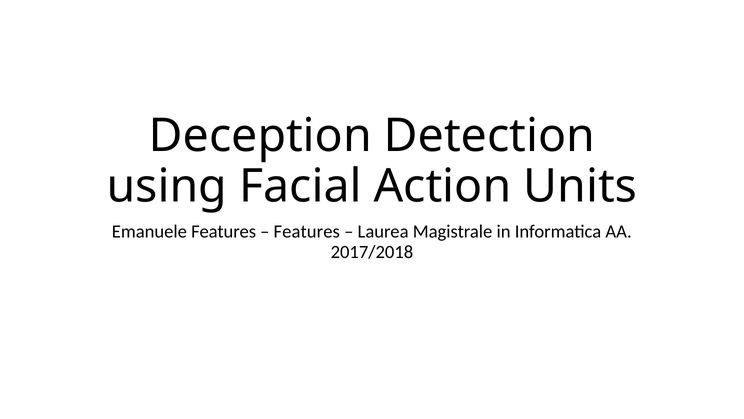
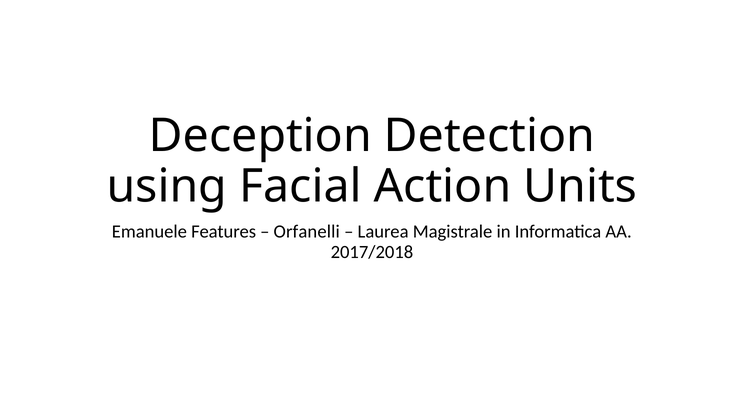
Features: Features -> Orfanelli (307, 232)
